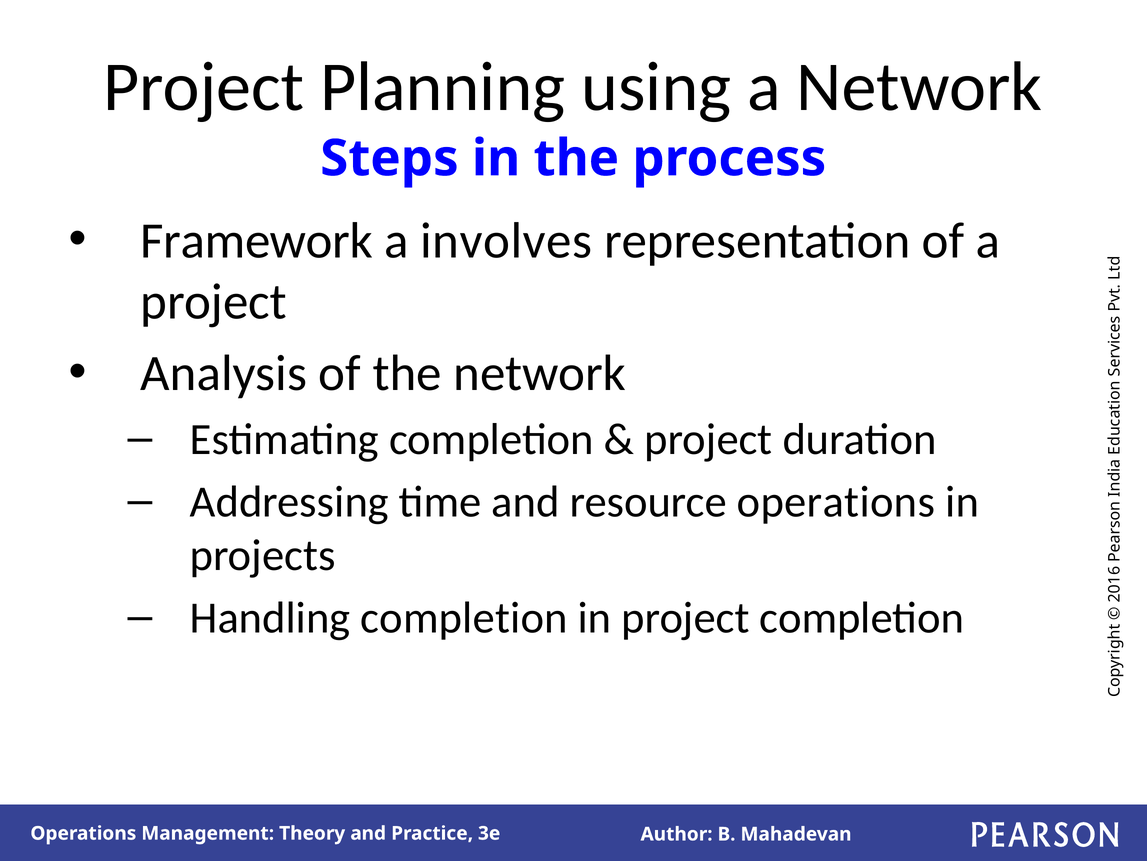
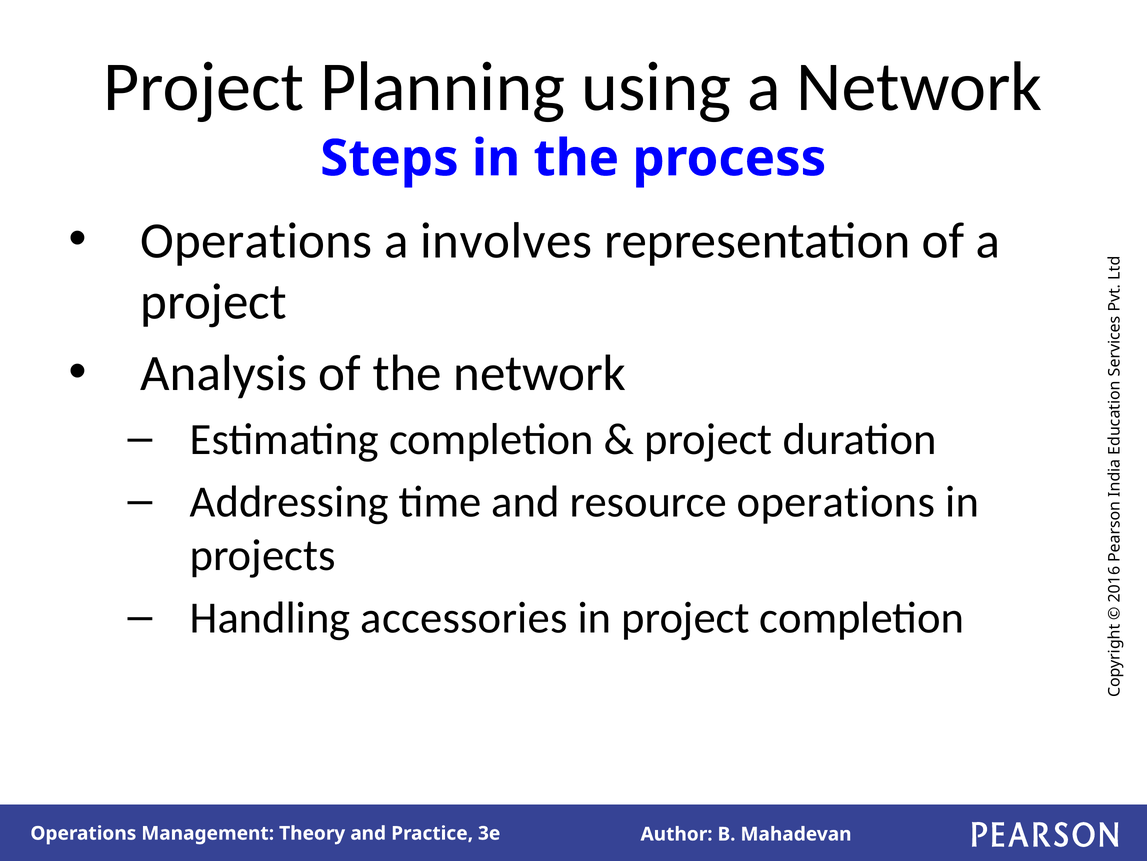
Framework: Framework -> Operations (256, 241)
Handling completion: completion -> accessories (464, 618)
